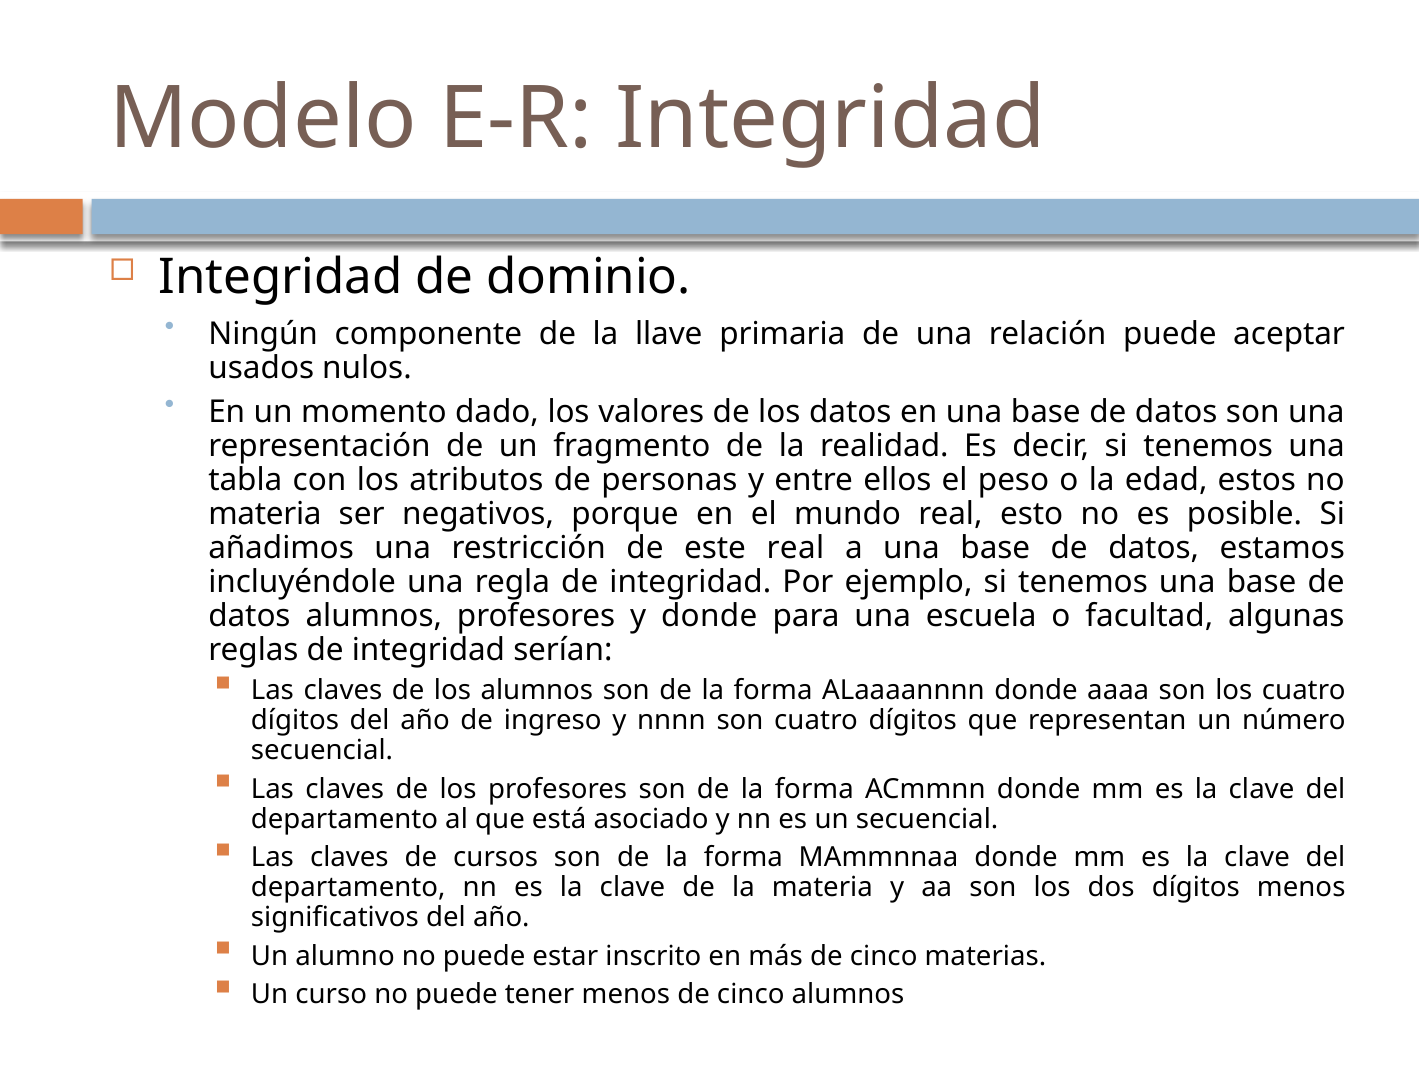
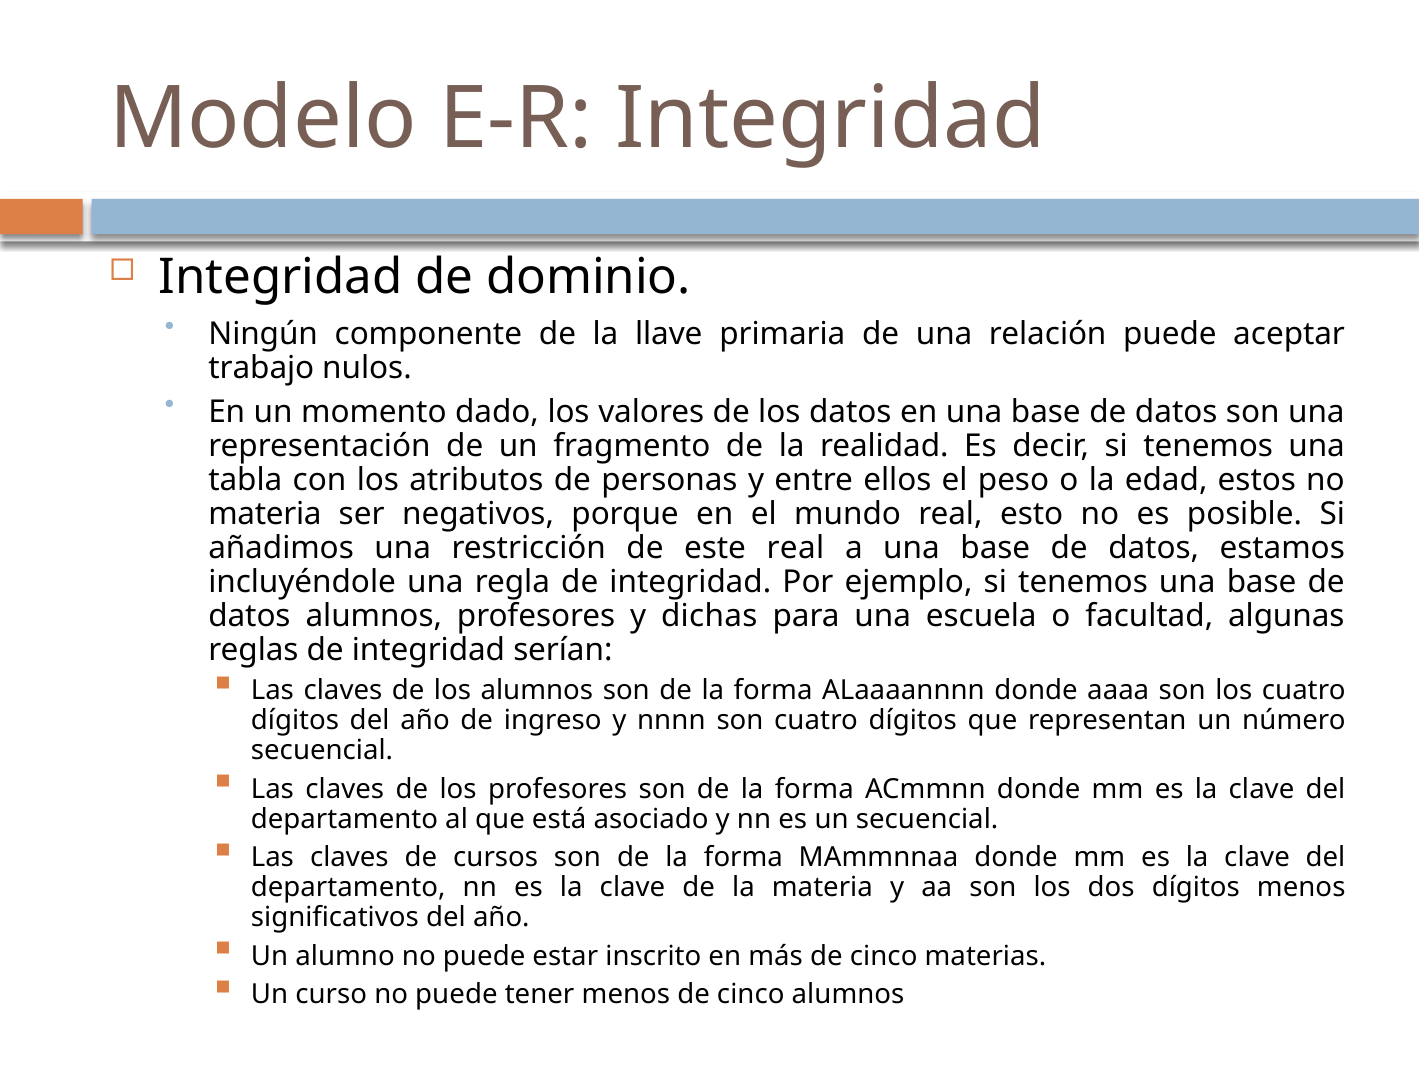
usados: usados -> trabajo (261, 368)
y donde: donde -> dichas (709, 616)
